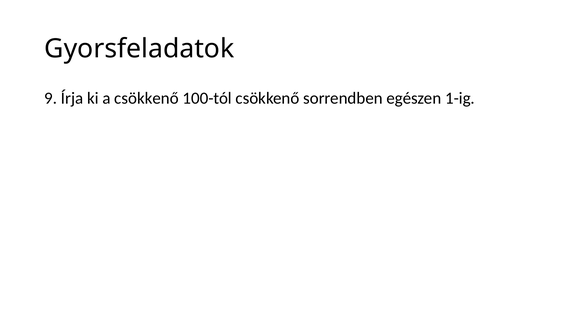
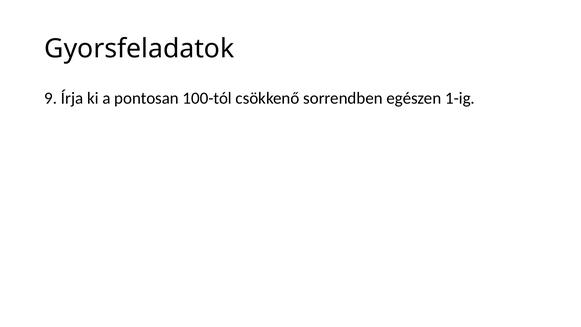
a csökkenő: csökkenő -> pontosan (147, 98)
